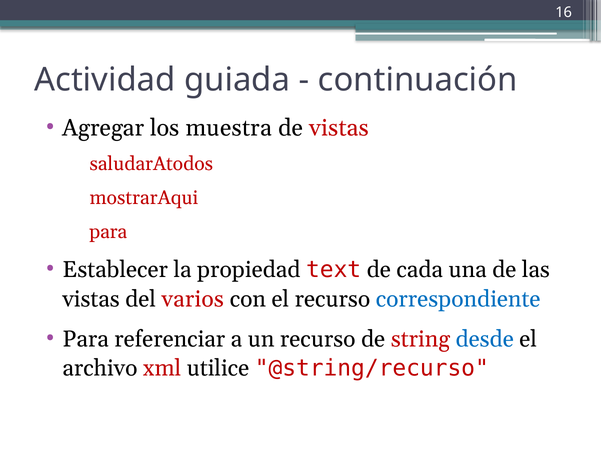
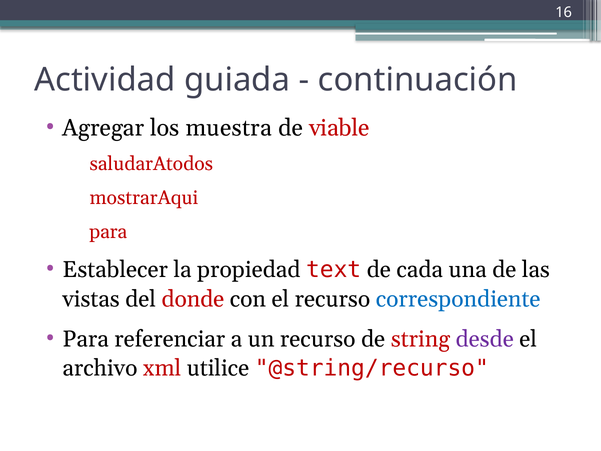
de vistas: vistas -> viable (339, 128)
varios: varios -> donde (193, 299)
desde colour: blue -> purple (485, 339)
